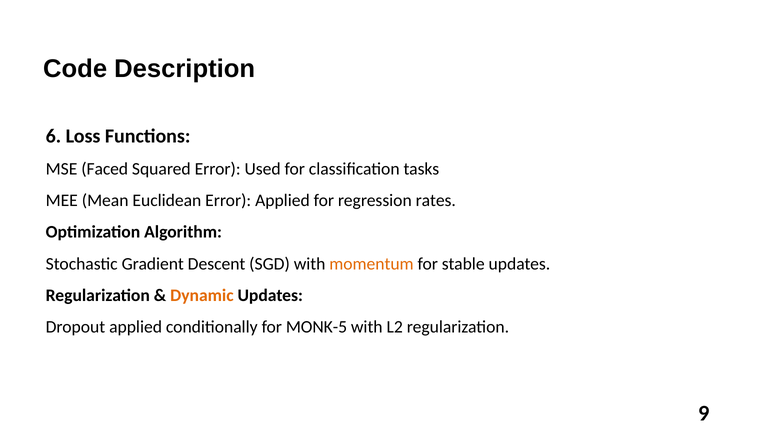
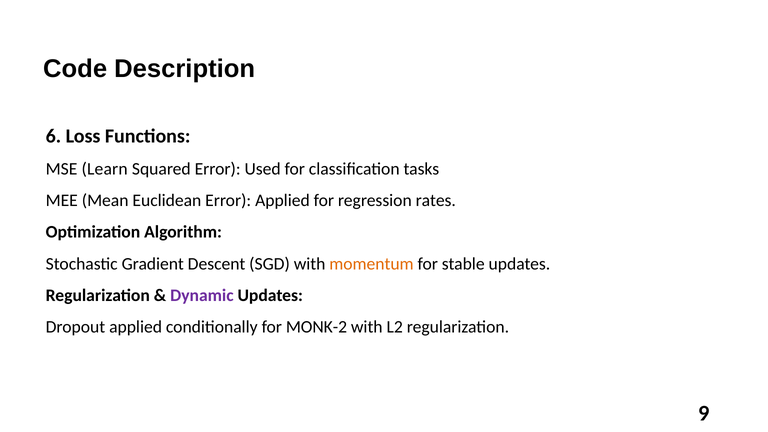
Faced: Faced -> Learn (105, 169)
Dynamic colour: orange -> purple (202, 295)
MONK-5: MONK-5 -> MONK-2 (316, 327)
